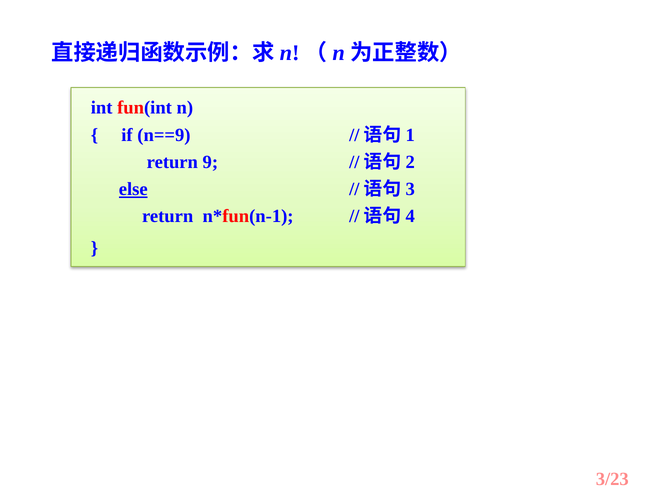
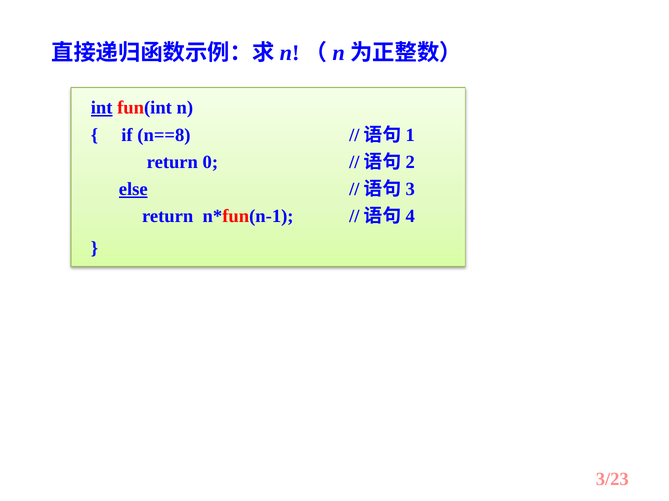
int underline: none -> present (102, 108)
n==9: n==9 -> n==8 (164, 135)
9: 9 -> 0 (210, 162)
